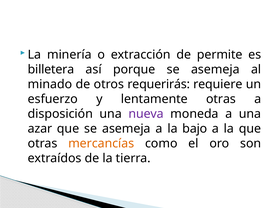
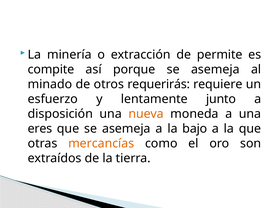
billetera: billetera -> compite (51, 70)
lentamente otras: otras -> junto (221, 99)
nueva colour: purple -> orange (146, 114)
azar: azar -> eres (40, 129)
